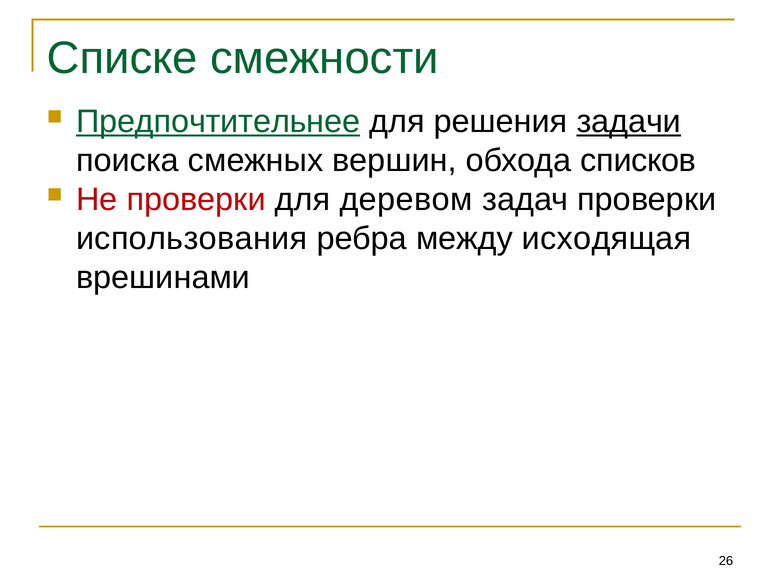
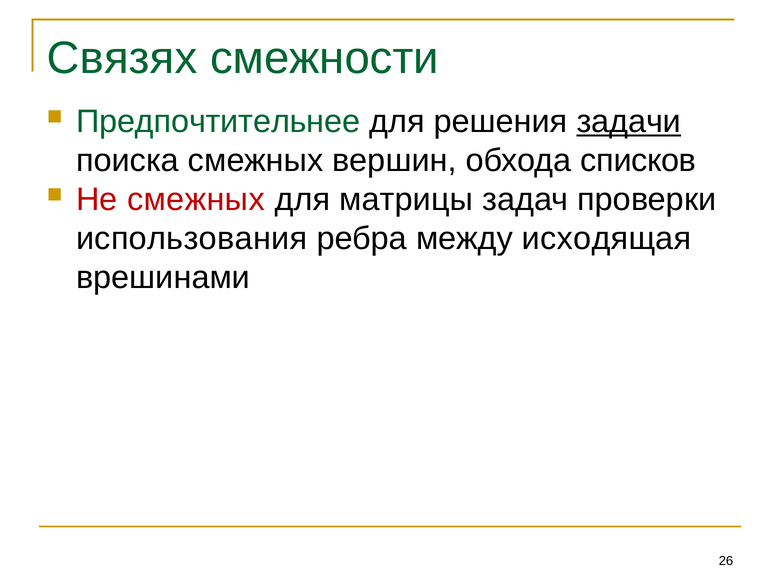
Списке: Списке -> Связях (122, 58)
Предпочтительнее underline: present -> none (218, 122)
Не проверки: проверки -> смежных (196, 200)
деревом: деревом -> матрицы (406, 200)
